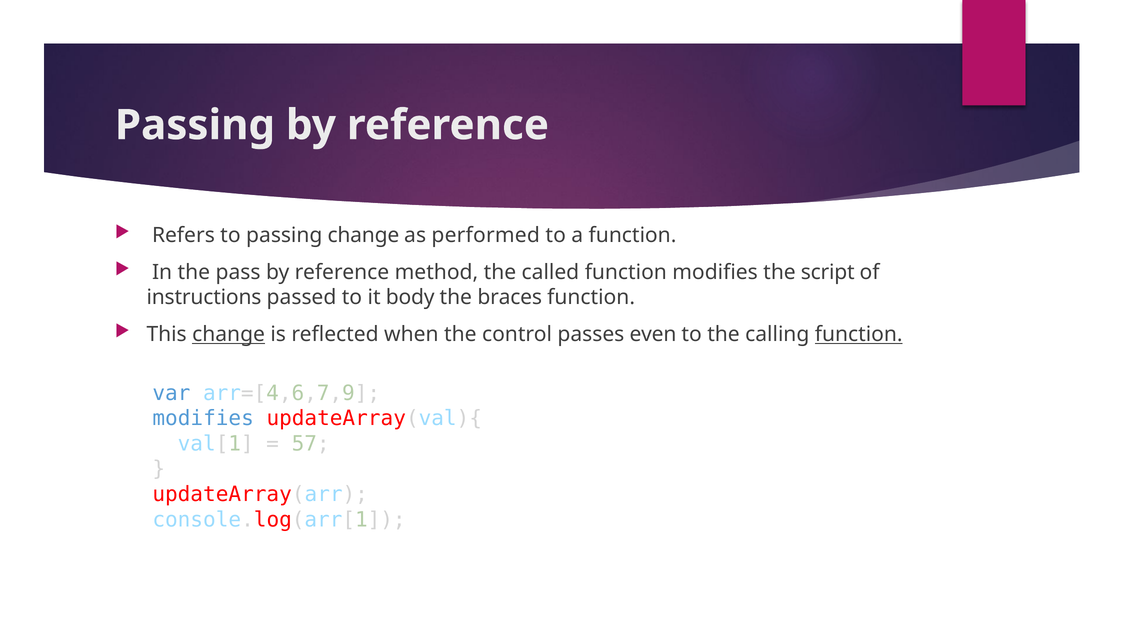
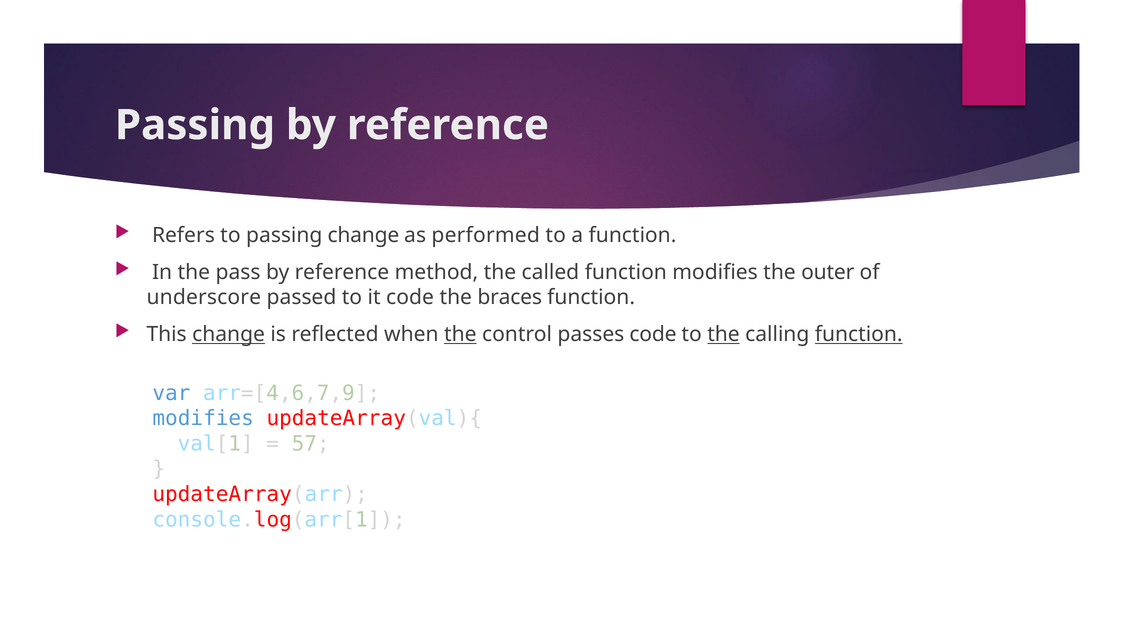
script: script -> outer (828, 272)
instructions: instructions -> underscore (204, 297)
it body: body -> code (410, 297)
the underline: none -> present (460, 334)
passes even: even -> code (653, 334)
the underline: none -> present (724, 334)
